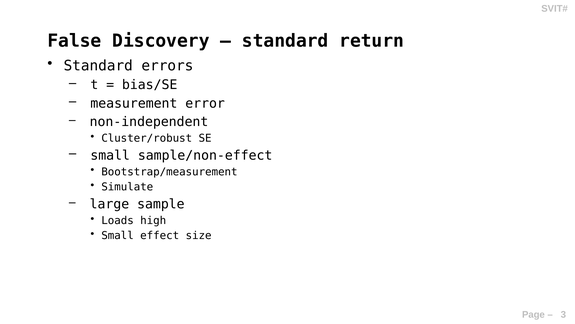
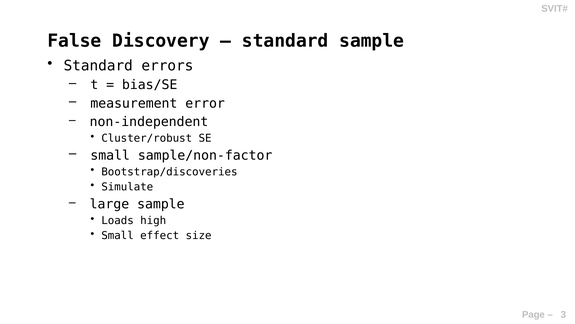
standard return: return -> sample (372, 41)
sample/non-effect: sample/non-effect -> sample/non-factor (205, 155)
Bootstrap/measurement: Bootstrap/measurement -> Bootstrap/discoveries (169, 172)
